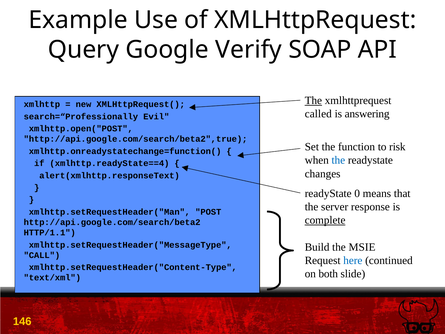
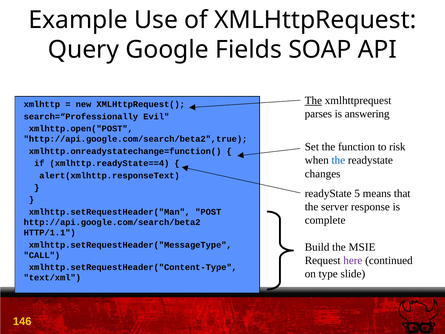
Verify: Verify -> Fields (249, 50)
called: called -> parses (318, 114)
0: 0 -> 5 (357, 193)
complete underline: present -> none (325, 220)
here colour: blue -> purple (353, 260)
both: both -> type (328, 274)
